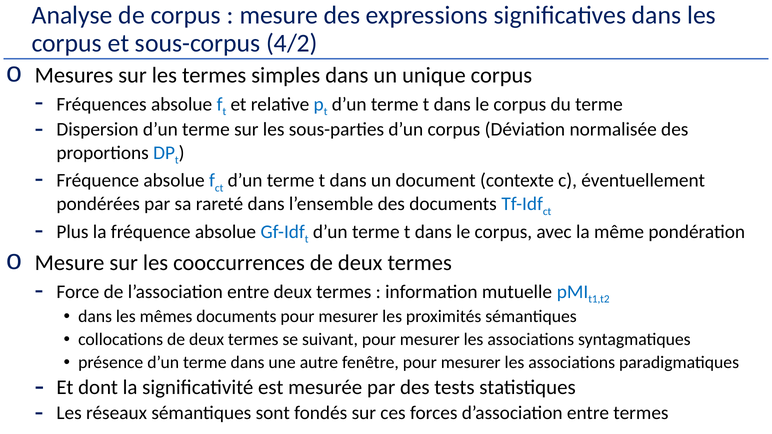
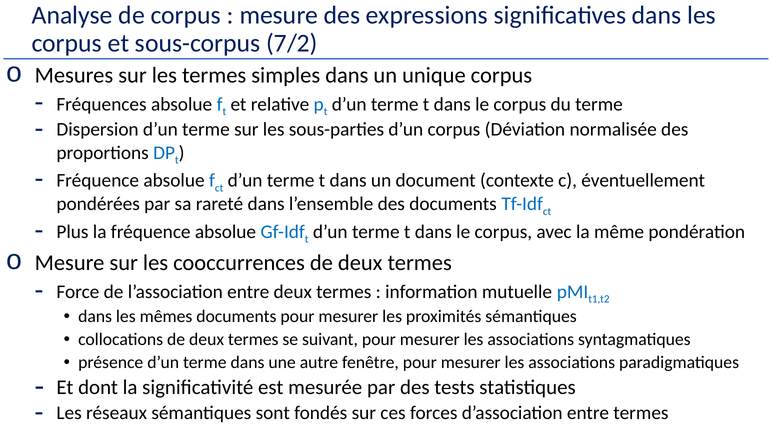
4/2: 4/2 -> 7/2 (292, 43)
